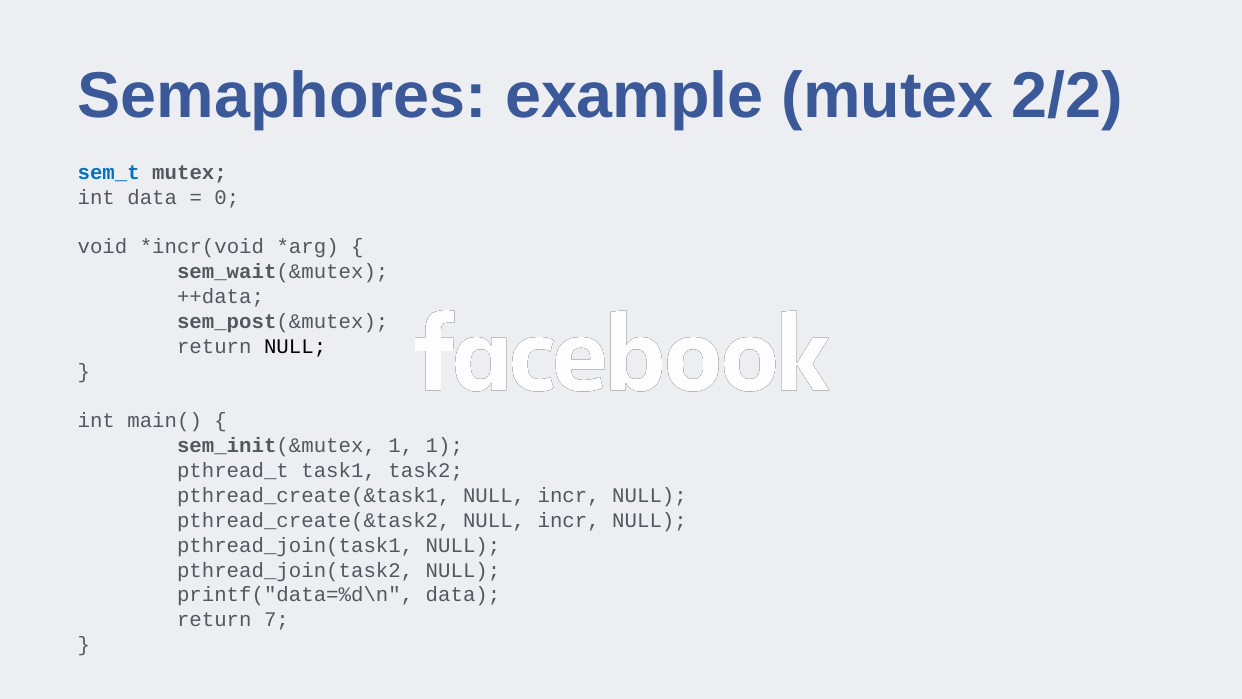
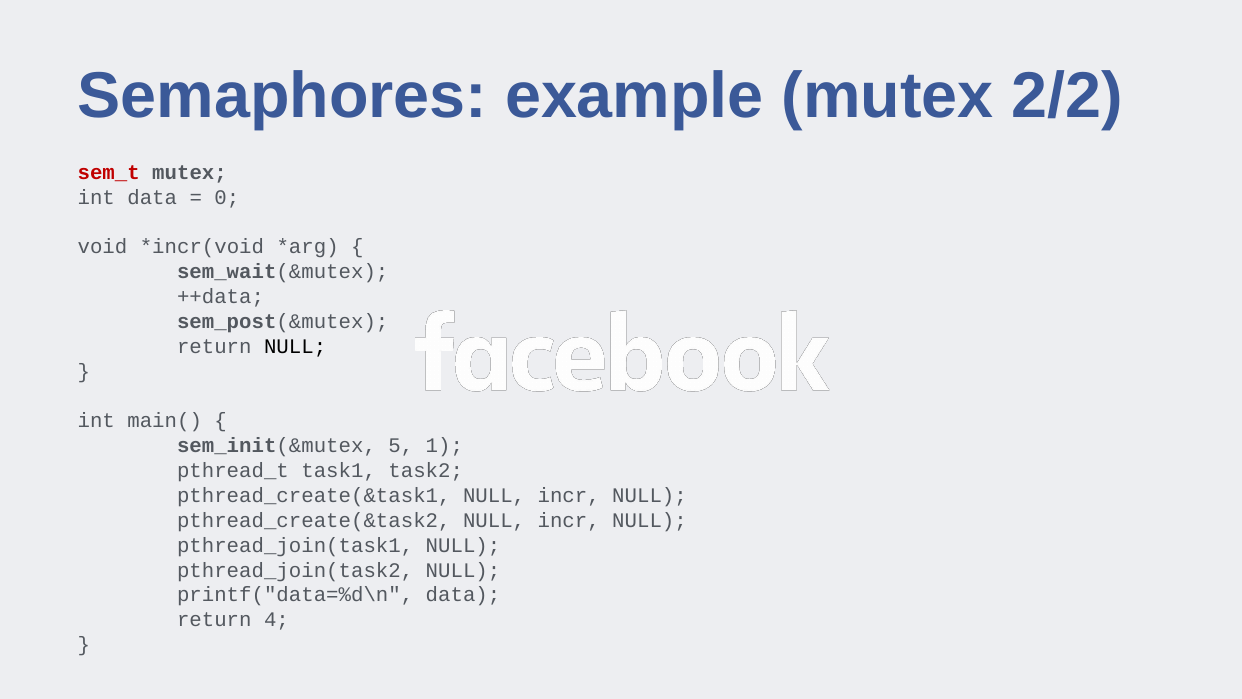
sem_t colour: blue -> red (109, 172)
sem_init(&mutex 1: 1 -> 5 (401, 446)
7: 7 -> 4 (276, 620)
